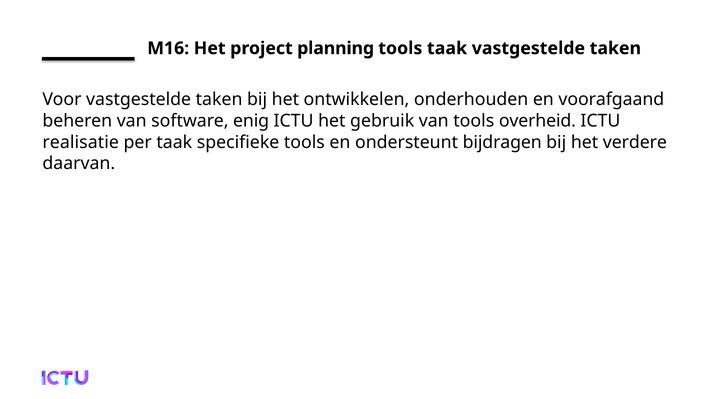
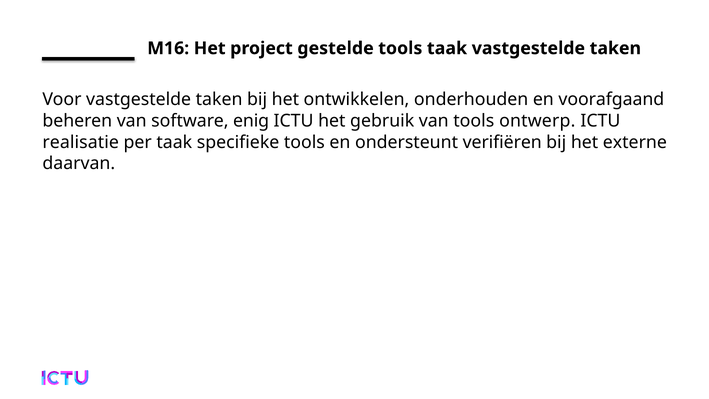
planning: planning -> gestelde (336, 48)
overheid: overheid -> ontwerp (537, 121)
bijdragen: bijdragen -> verifiëren (502, 142)
verdere: verdere -> externe (635, 142)
